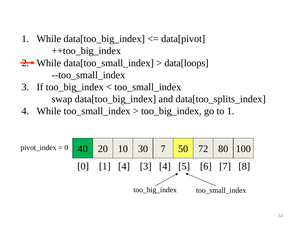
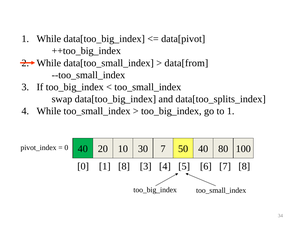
data[loops: data[loops -> data[from (186, 63)
50 72: 72 -> 40 (203, 149)
1 4: 4 -> 8 (124, 166)
